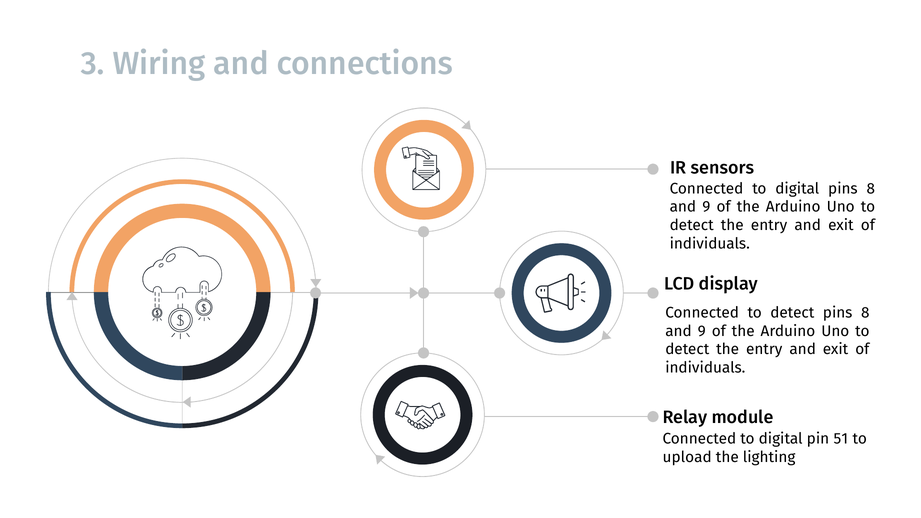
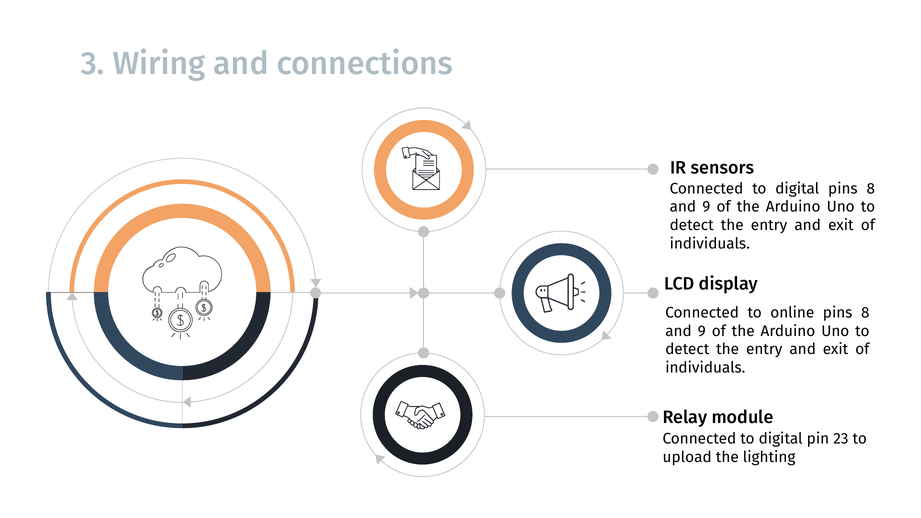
Connected to detect: detect -> online (792, 313)
51: 51 -> 23 (841, 439)
